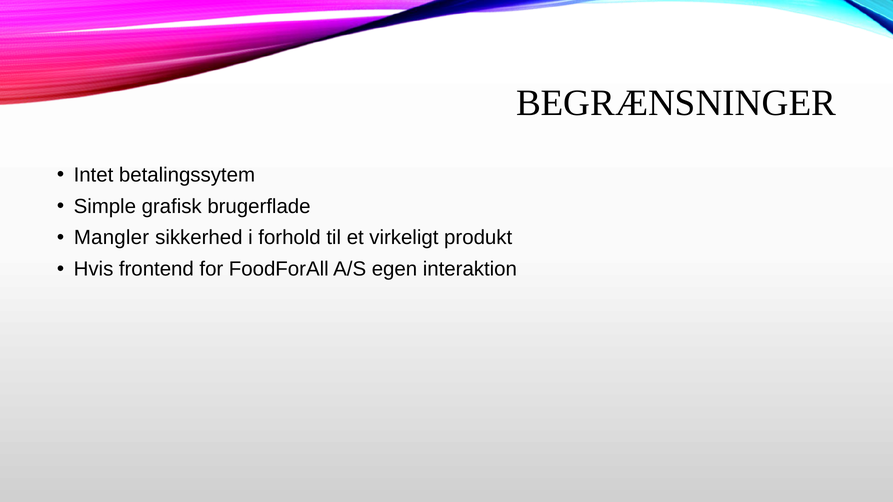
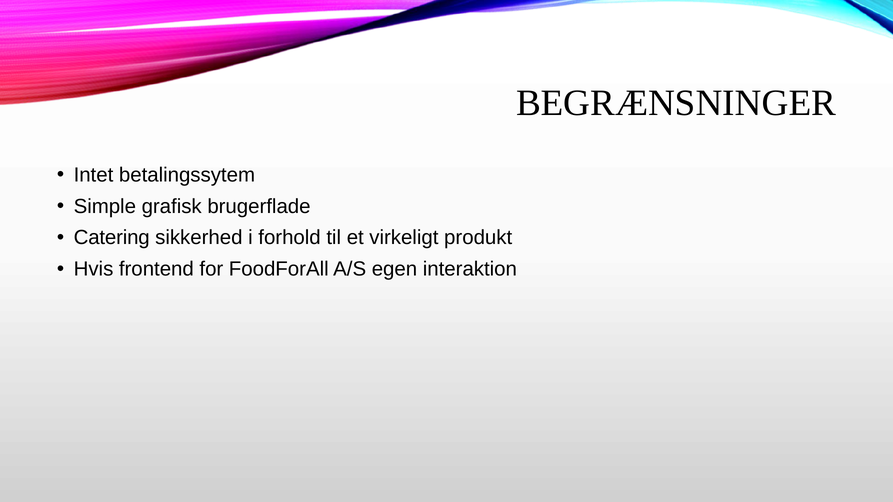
Mangler: Mangler -> Catering (112, 238)
